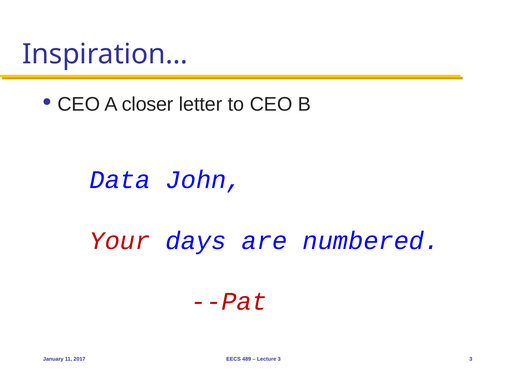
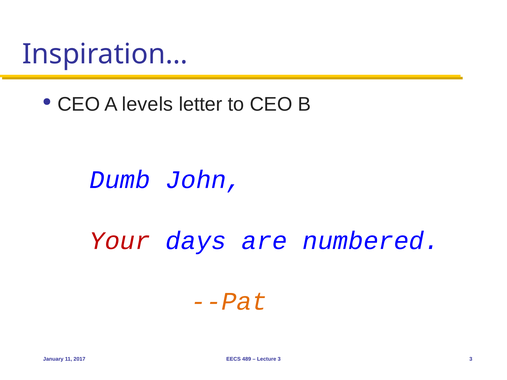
closer: closer -> levels (148, 104)
Data: Data -> Dumb (120, 180)
--Pat colour: red -> orange (229, 302)
